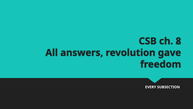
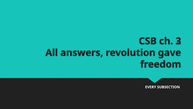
8: 8 -> 3 (178, 41)
